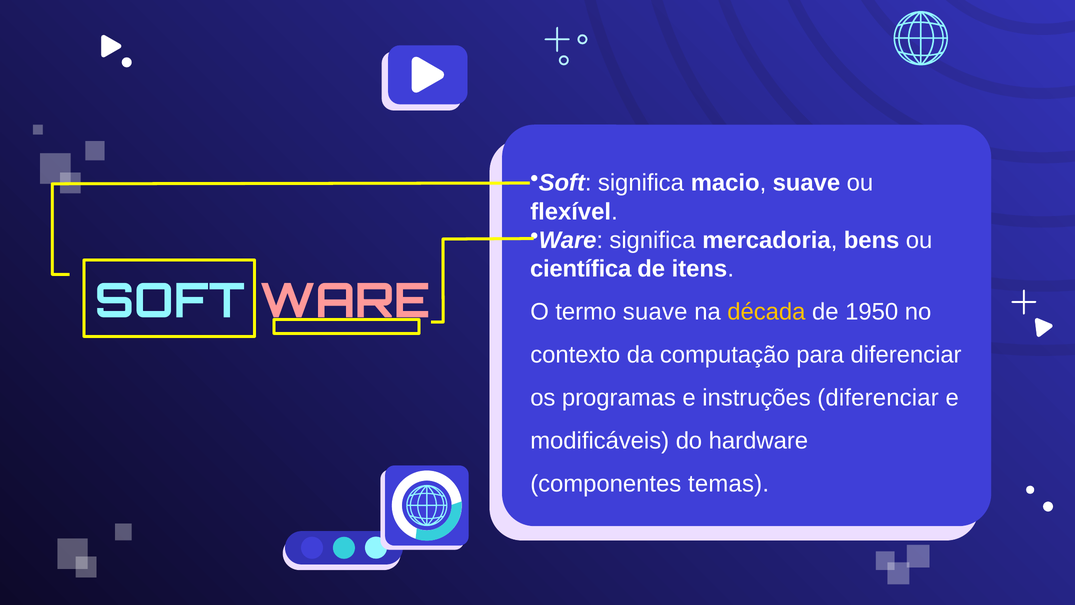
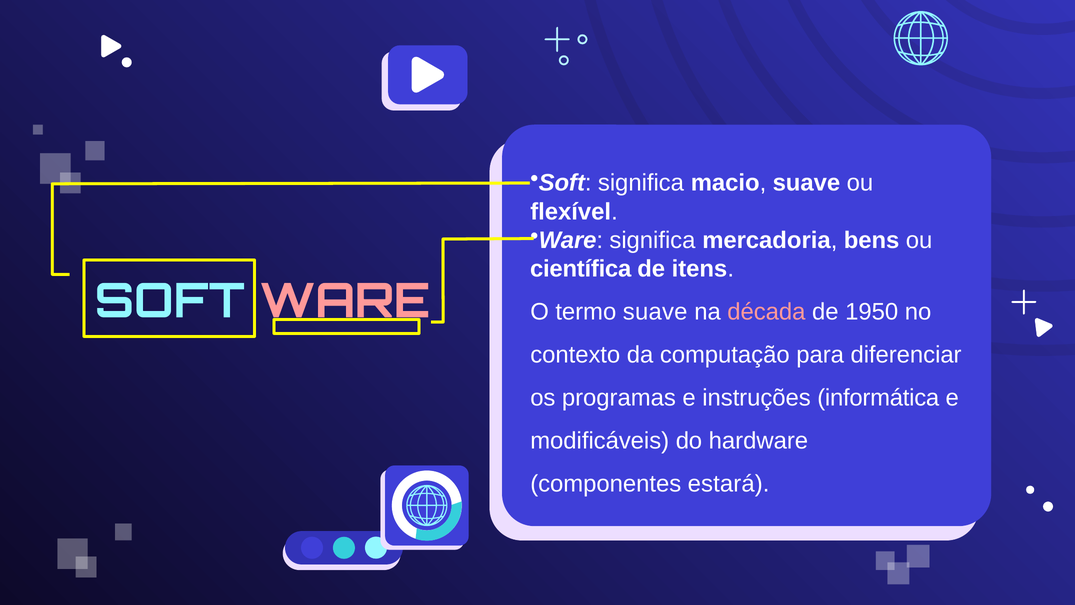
década colour: yellow -> pink (766, 312)
instruções diferenciar: diferenciar -> informática (878, 398)
temas: temas -> estará (729, 484)
